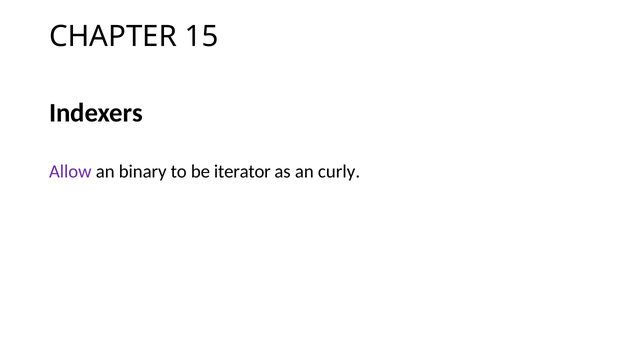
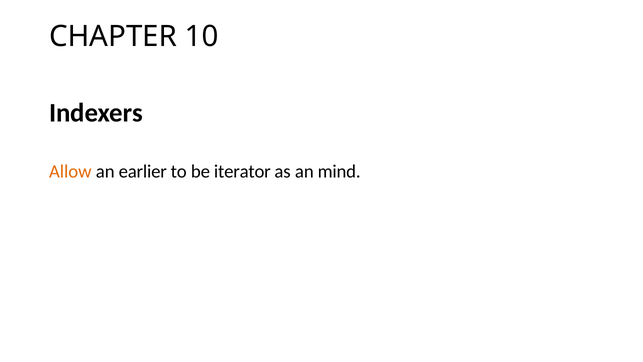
15: 15 -> 10 (202, 36)
Allow colour: purple -> orange (70, 171)
binary: binary -> earlier (143, 171)
curly: curly -> mind (339, 171)
